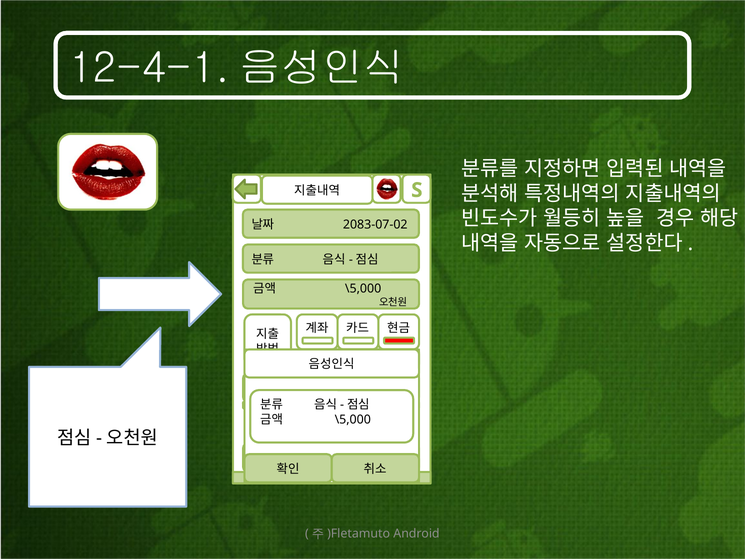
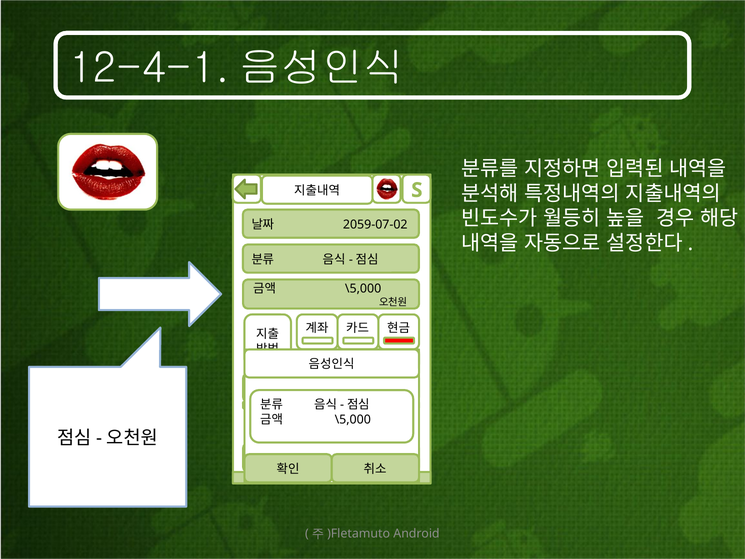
2083-07-02: 2083-07-02 -> 2059-07-02 (375, 224)
